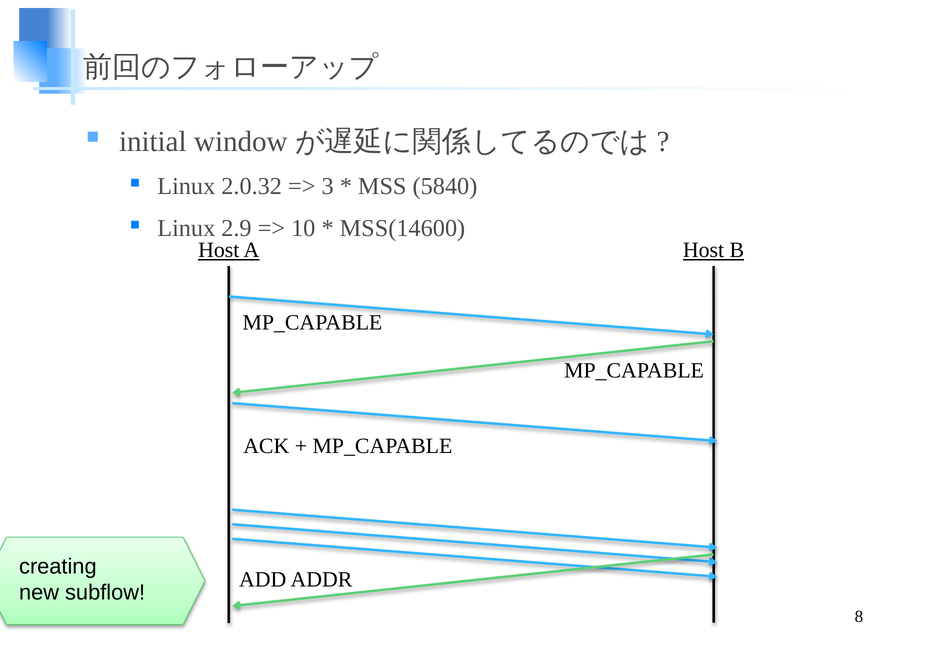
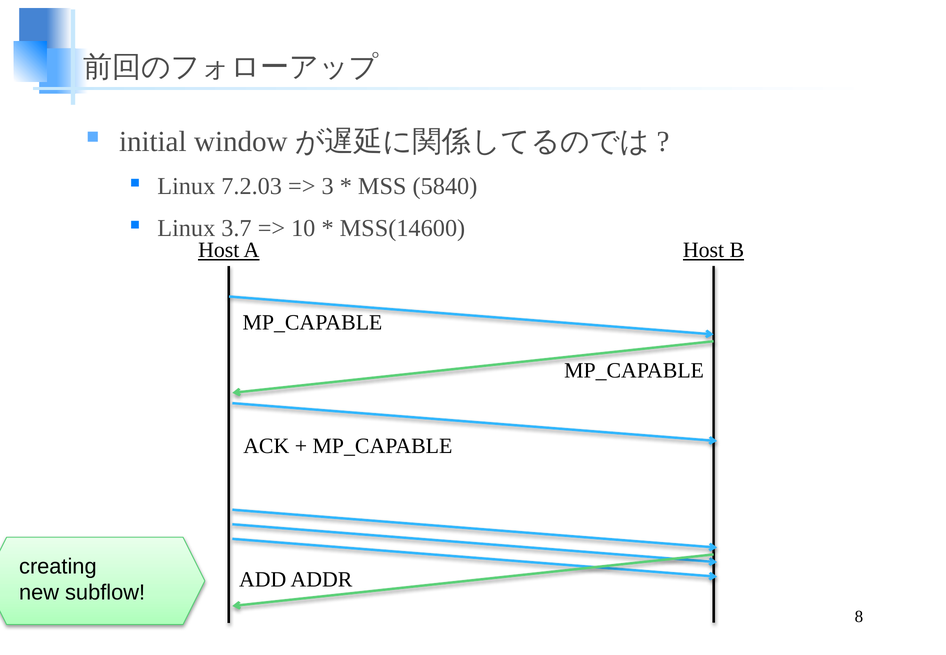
2.0.32: 2.0.32 -> 7.2.03 (252, 186)
2.9: 2.9 -> 3.7 (236, 228)
